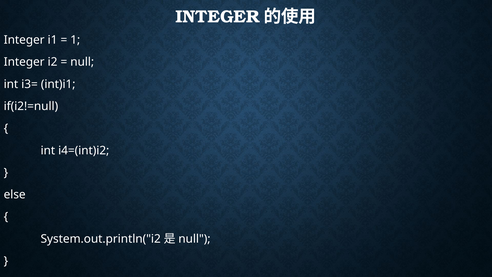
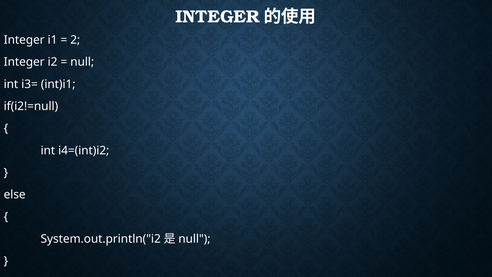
1: 1 -> 2 (75, 40)
